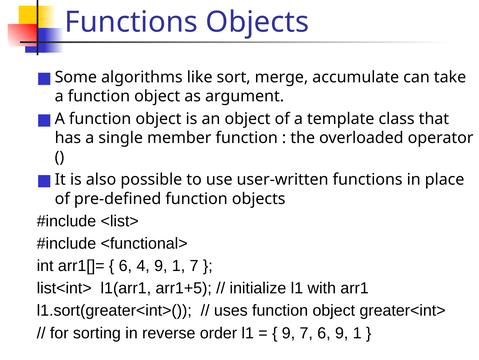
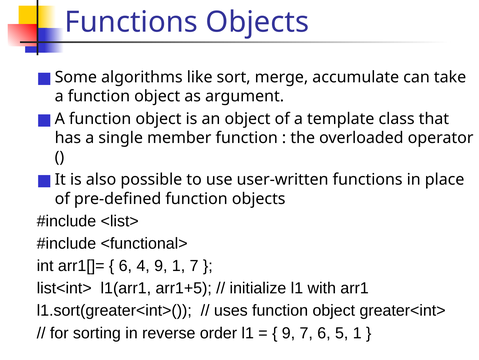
6 9: 9 -> 5 (342, 332)
